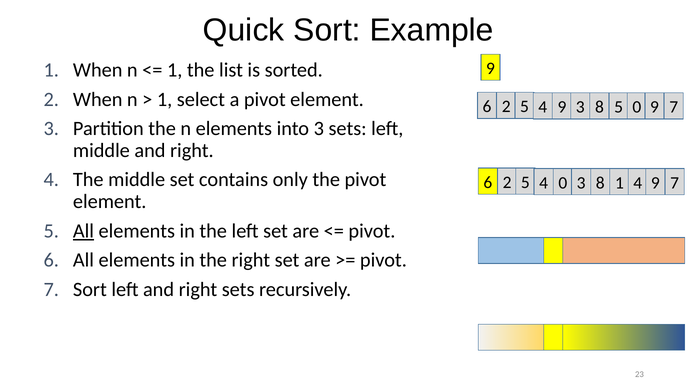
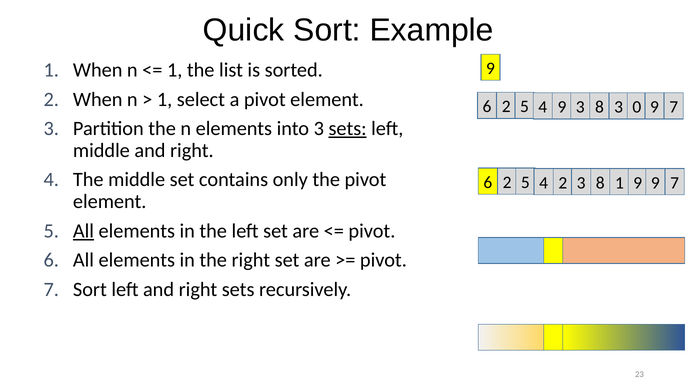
8 5: 5 -> 3 (619, 107)
sets underline: none -> present (348, 129)
4 0: 0 -> 2 (563, 183)
1 4: 4 -> 9 (638, 183)
